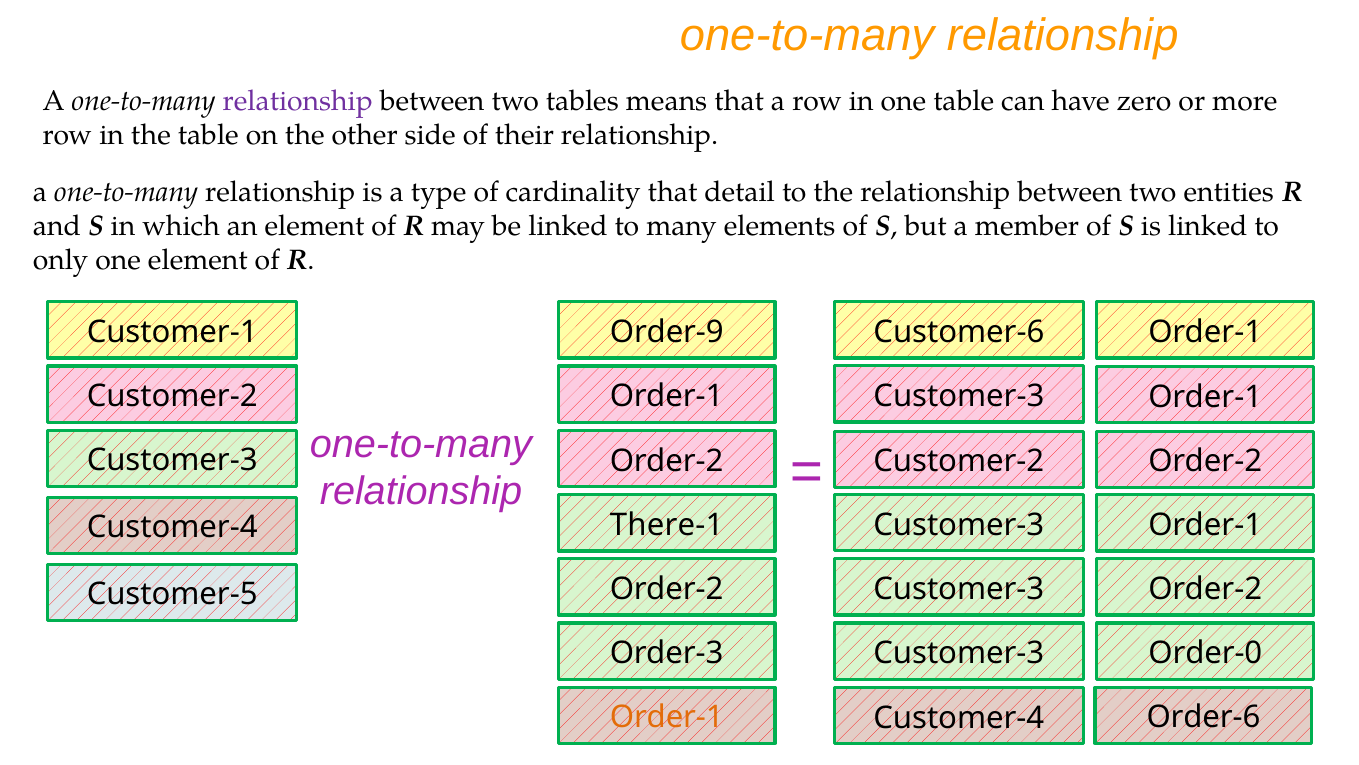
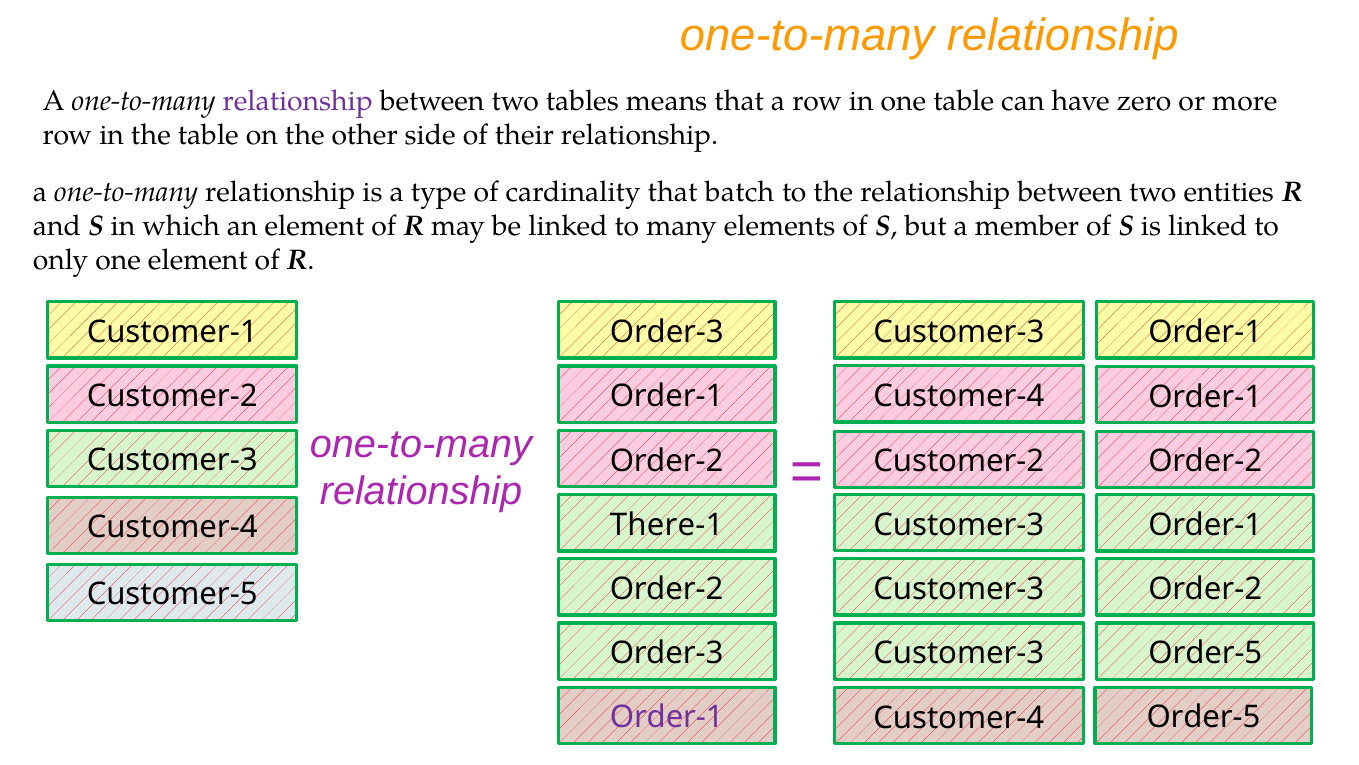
detail: detail -> batch (740, 192)
Order-9: Order-9 -> Order-3 (667, 332)
Customer-6: Customer-6 -> Customer-3 (959, 332)
Customer-3: Customer-3 -> Customer-4 (959, 396)
Order-0: Order-0 -> Order-5 (1205, 653)
Order-1 colour: orange -> purple (667, 717)
Customer-4 Order-6: Order-6 -> Order-5 (1203, 717)
